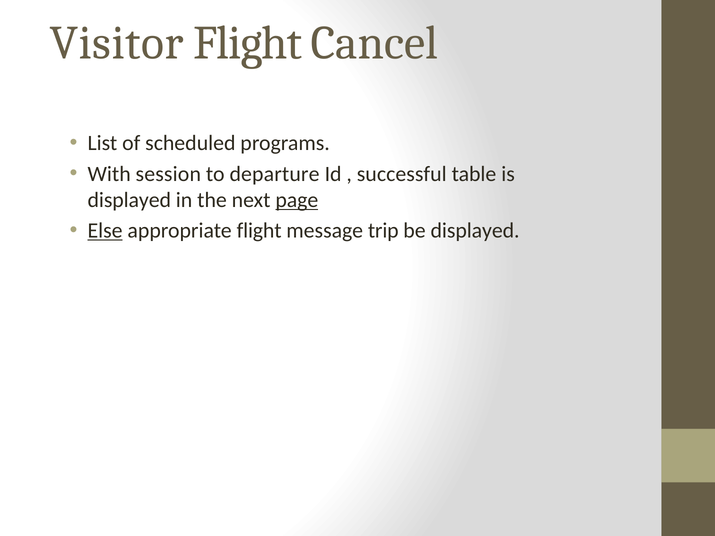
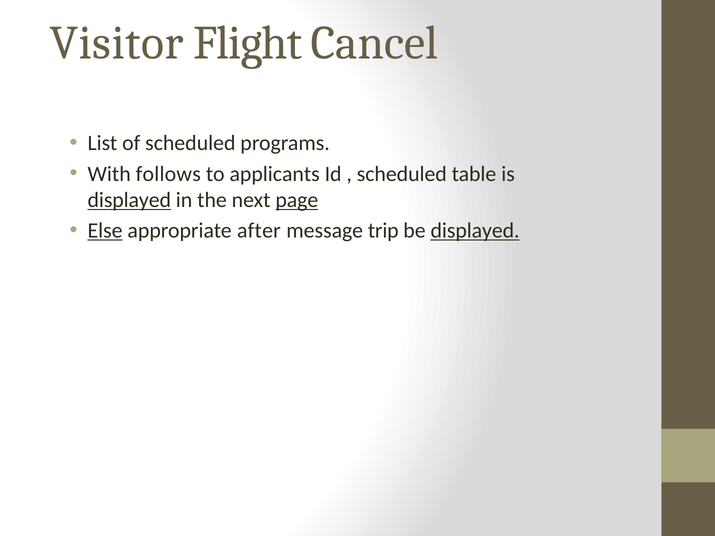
session: session -> follows (168, 174)
departure: departure -> applicants (275, 174)
successful: successful -> scheduled (402, 174)
displayed underline: none -> present (129, 200)
appropriate flight: flight -> after (259, 231)
displayed underline: none -> present (475, 231)
